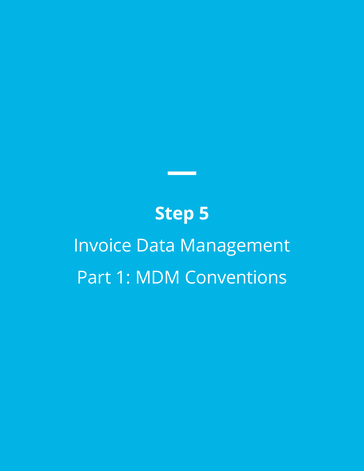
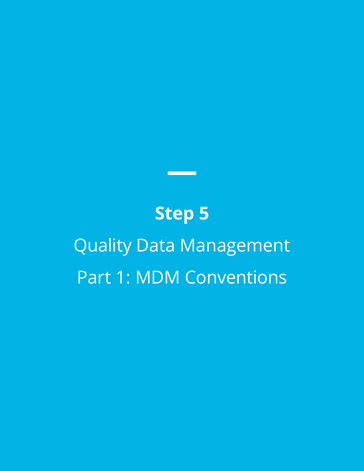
Invoice: Invoice -> Quality (103, 246)
